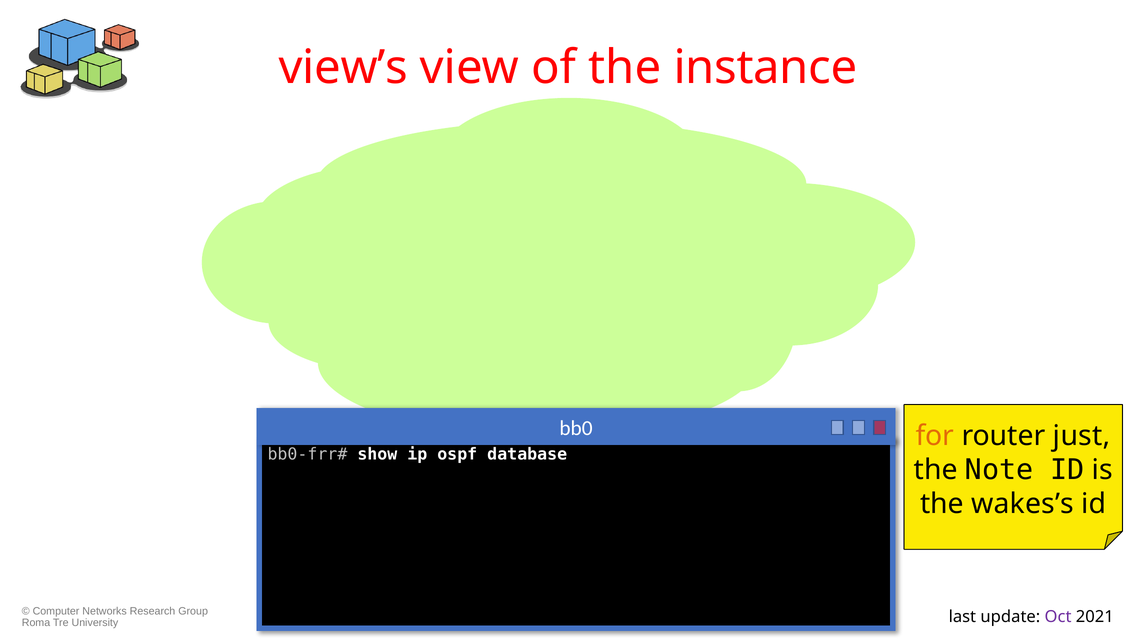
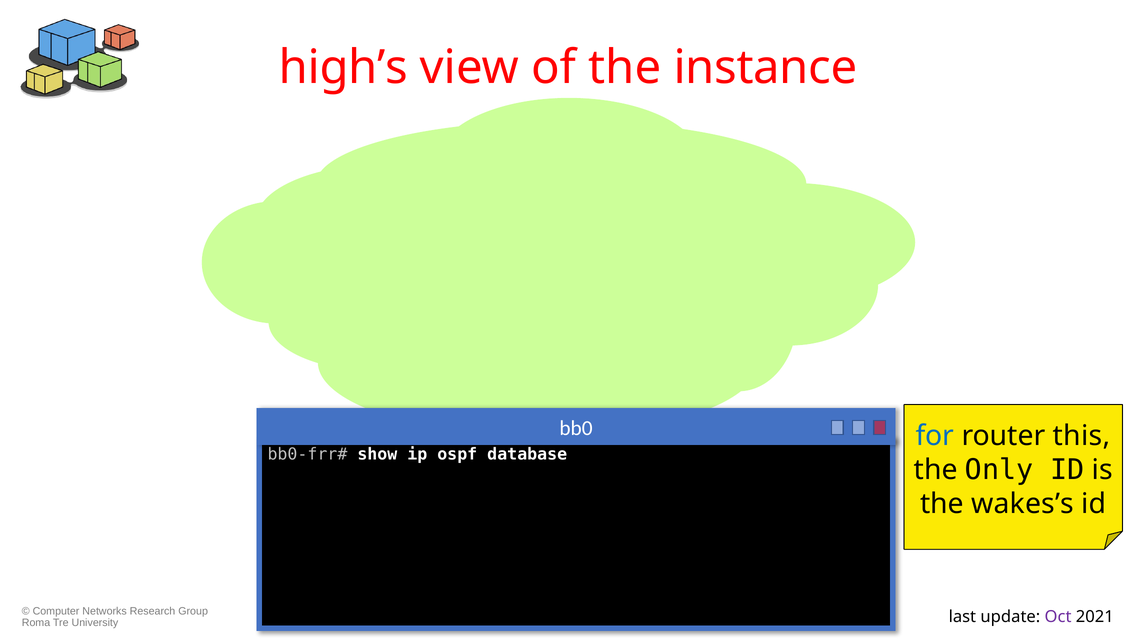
view’s: view’s -> high’s (343, 67)
for colour: orange -> blue (935, 436)
just: just -> this (1082, 436)
Note: Note -> Only (999, 470)
